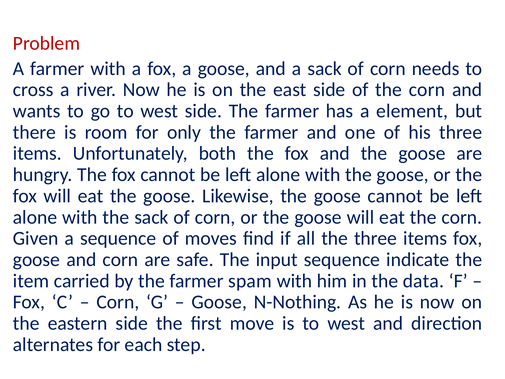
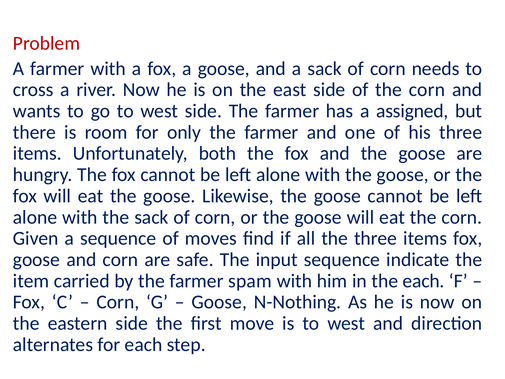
element: element -> assigned (412, 111)
the data: data -> each (424, 281)
